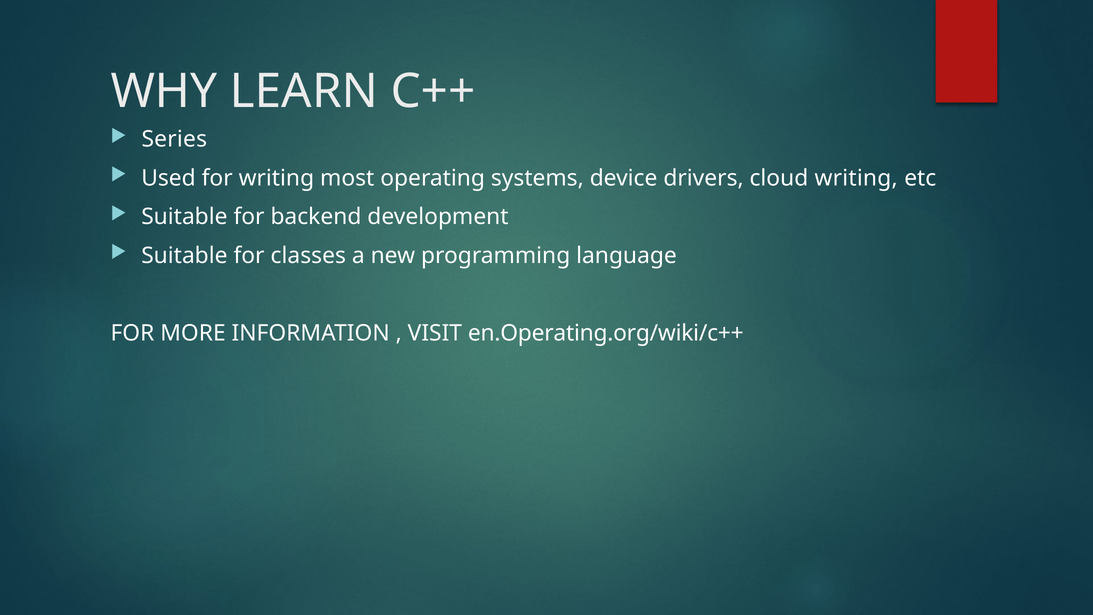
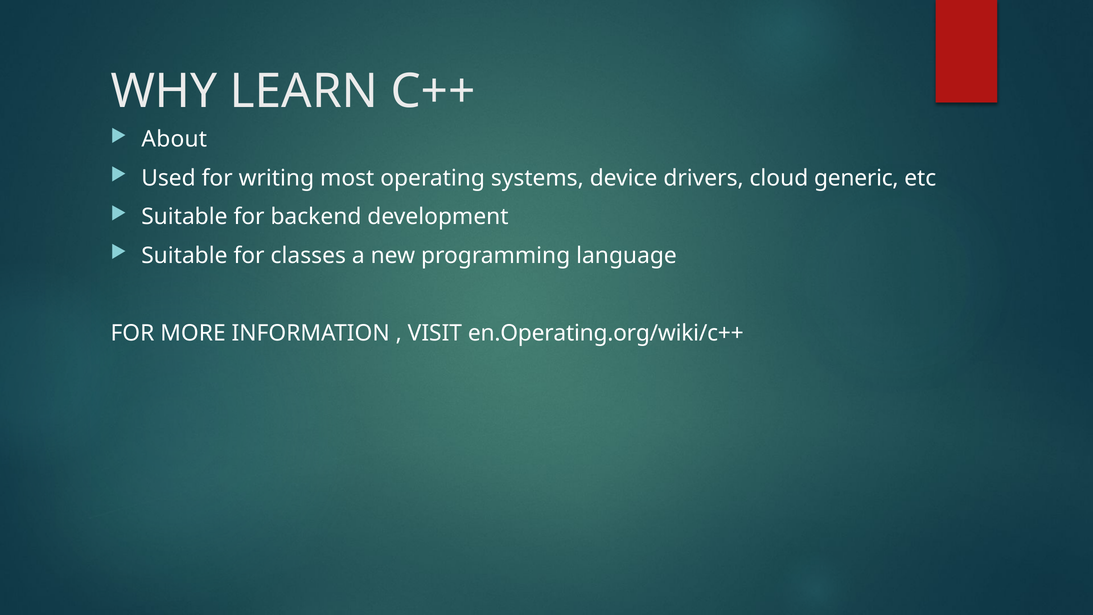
Series: Series -> About (174, 139)
cloud writing: writing -> generic (856, 178)
